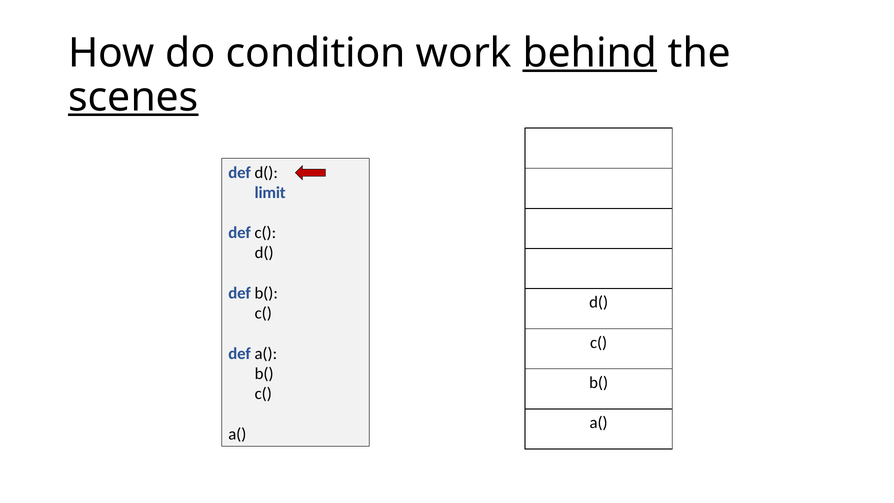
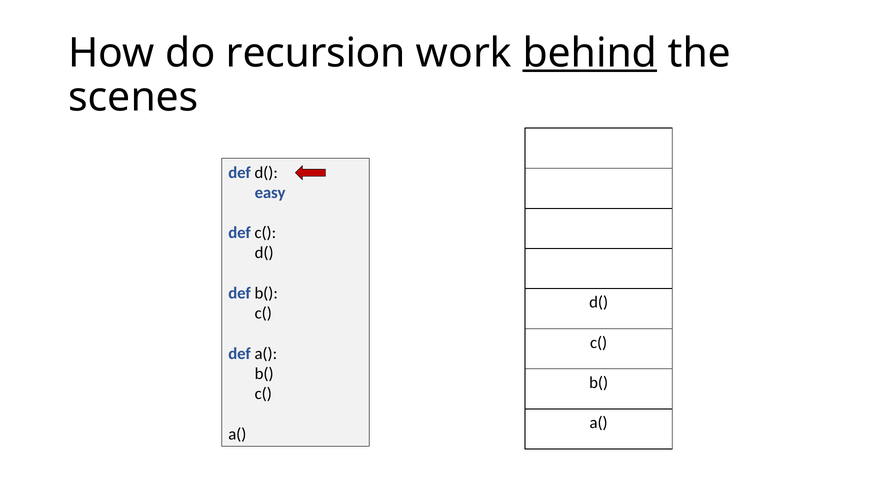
condition: condition -> recursion (316, 53)
scenes underline: present -> none (133, 97)
limit: limit -> easy (270, 193)
